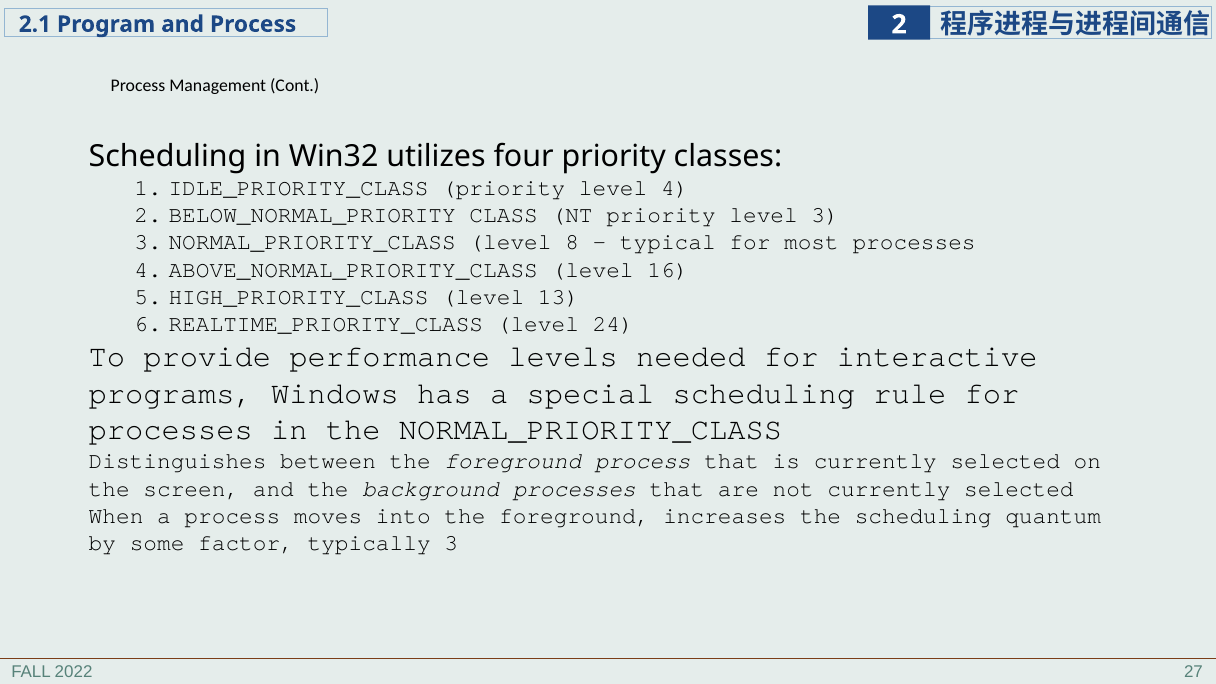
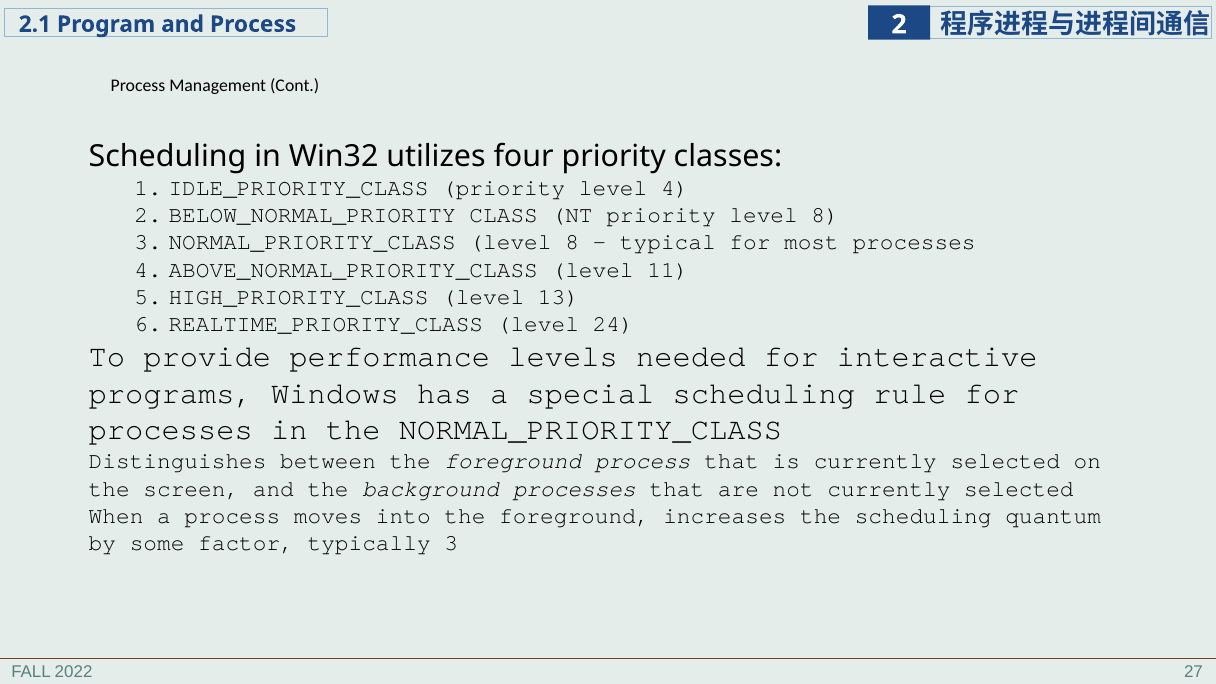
priority level 3: 3 -> 8 (825, 215)
16: 16 -> 11 (668, 270)
